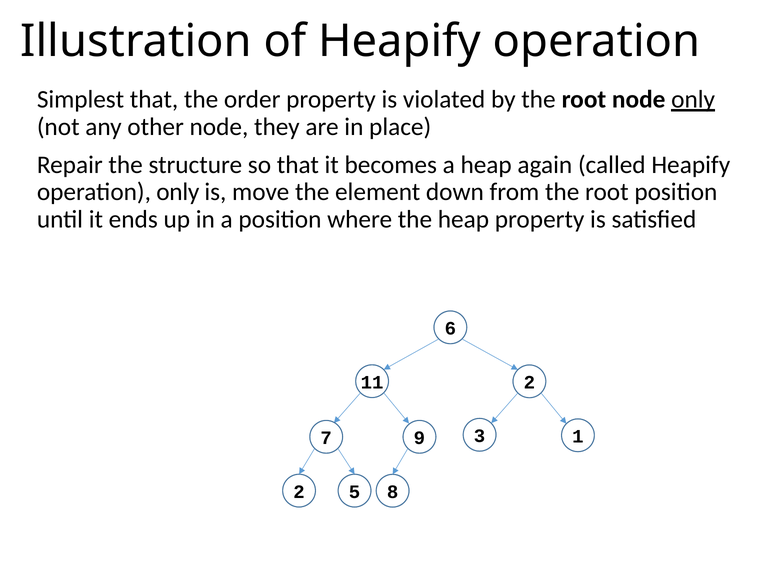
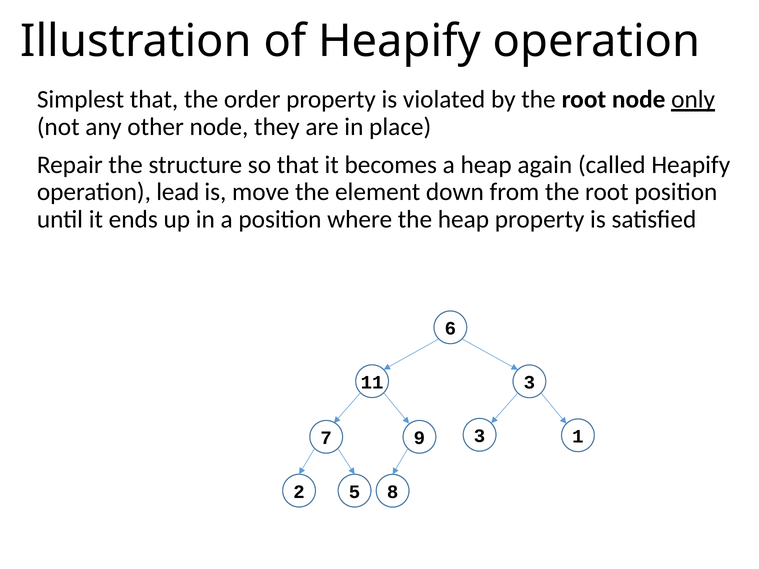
operation only: only -> lead (178, 192)
11 2: 2 -> 3 (529, 383)
